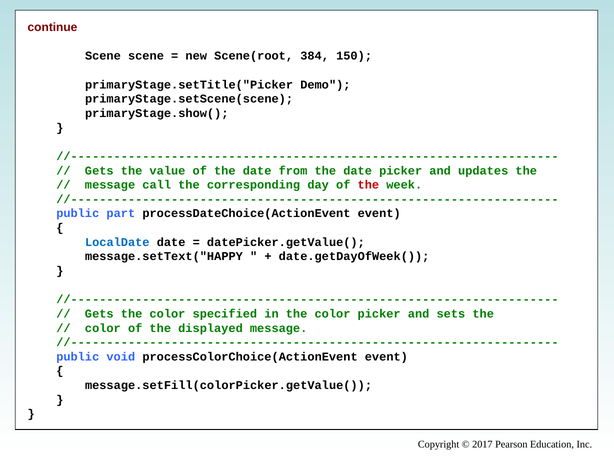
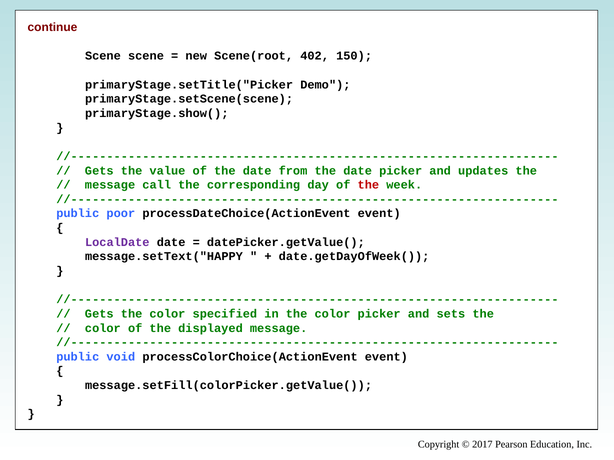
384: 384 -> 402 (315, 56)
part: part -> poor (121, 214)
LocalDate colour: blue -> purple (117, 242)
